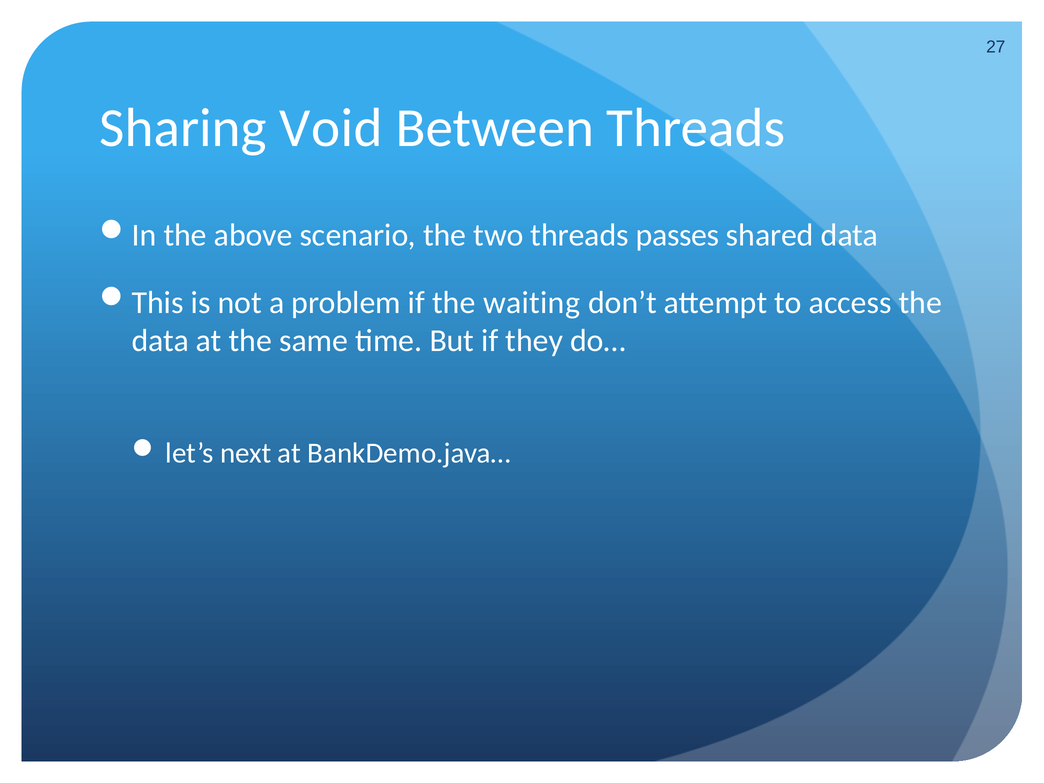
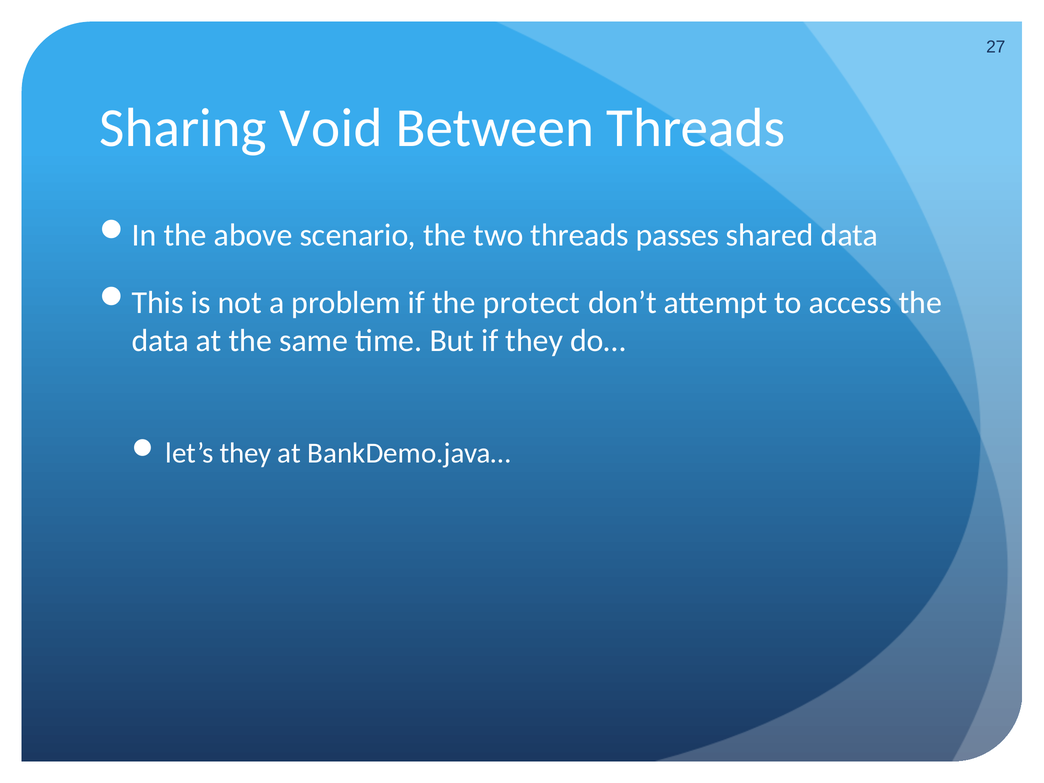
waiting: waiting -> protect (532, 303)
let’s next: next -> they (246, 453)
